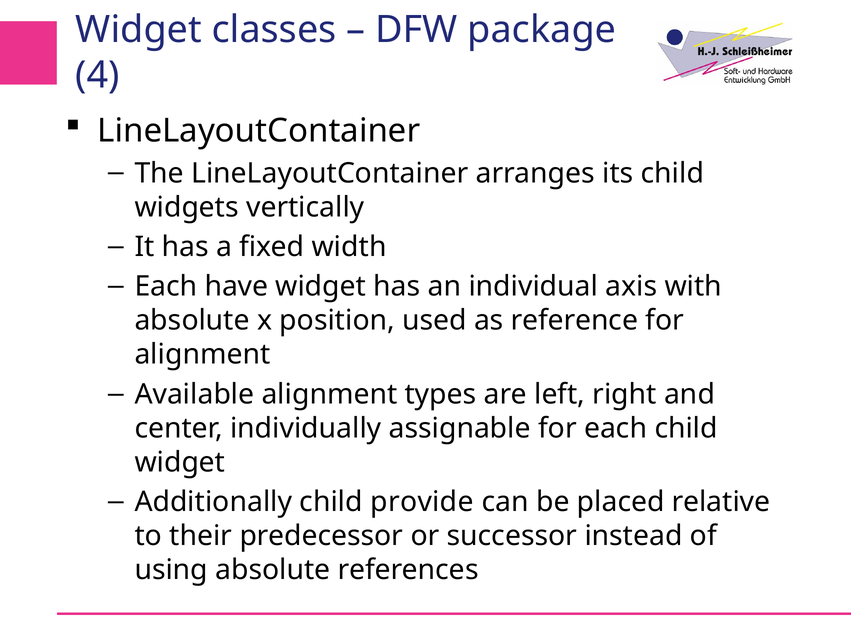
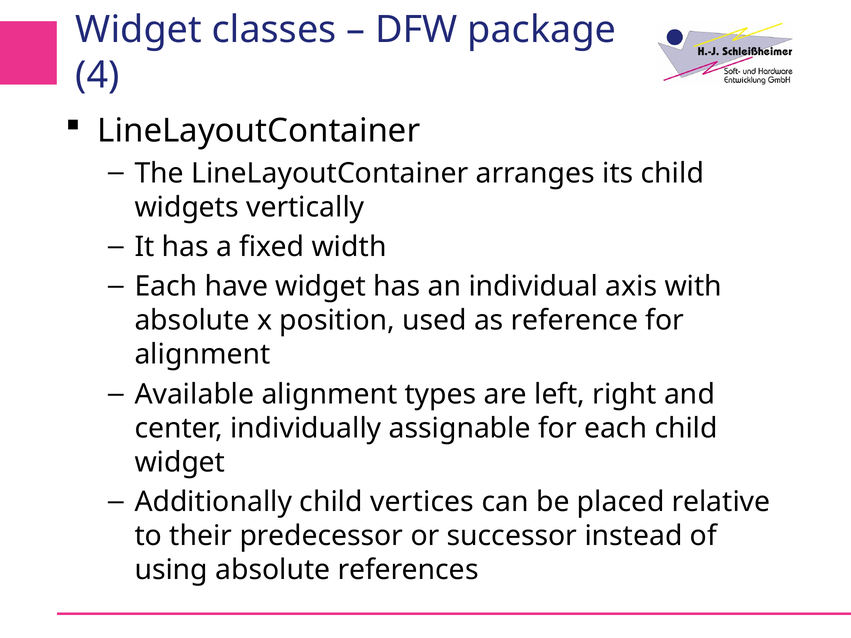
provide: provide -> vertices (422, 502)
